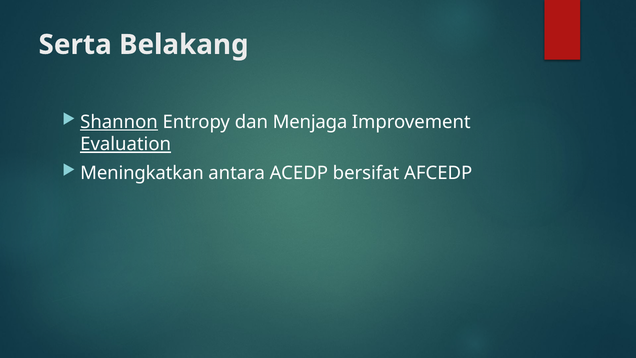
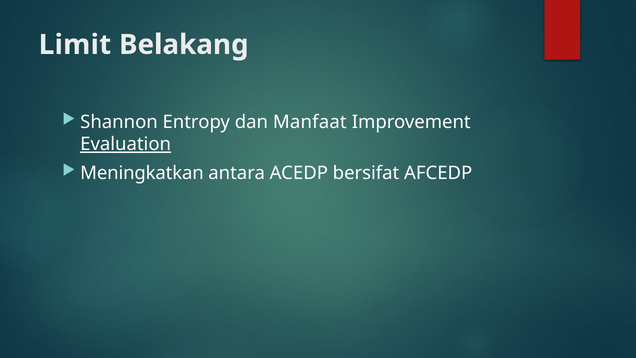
Serta: Serta -> Limit (75, 45)
Shannon underline: present -> none (119, 122)
Menjaga: Menjaga -> Manfaat (310, 122)
